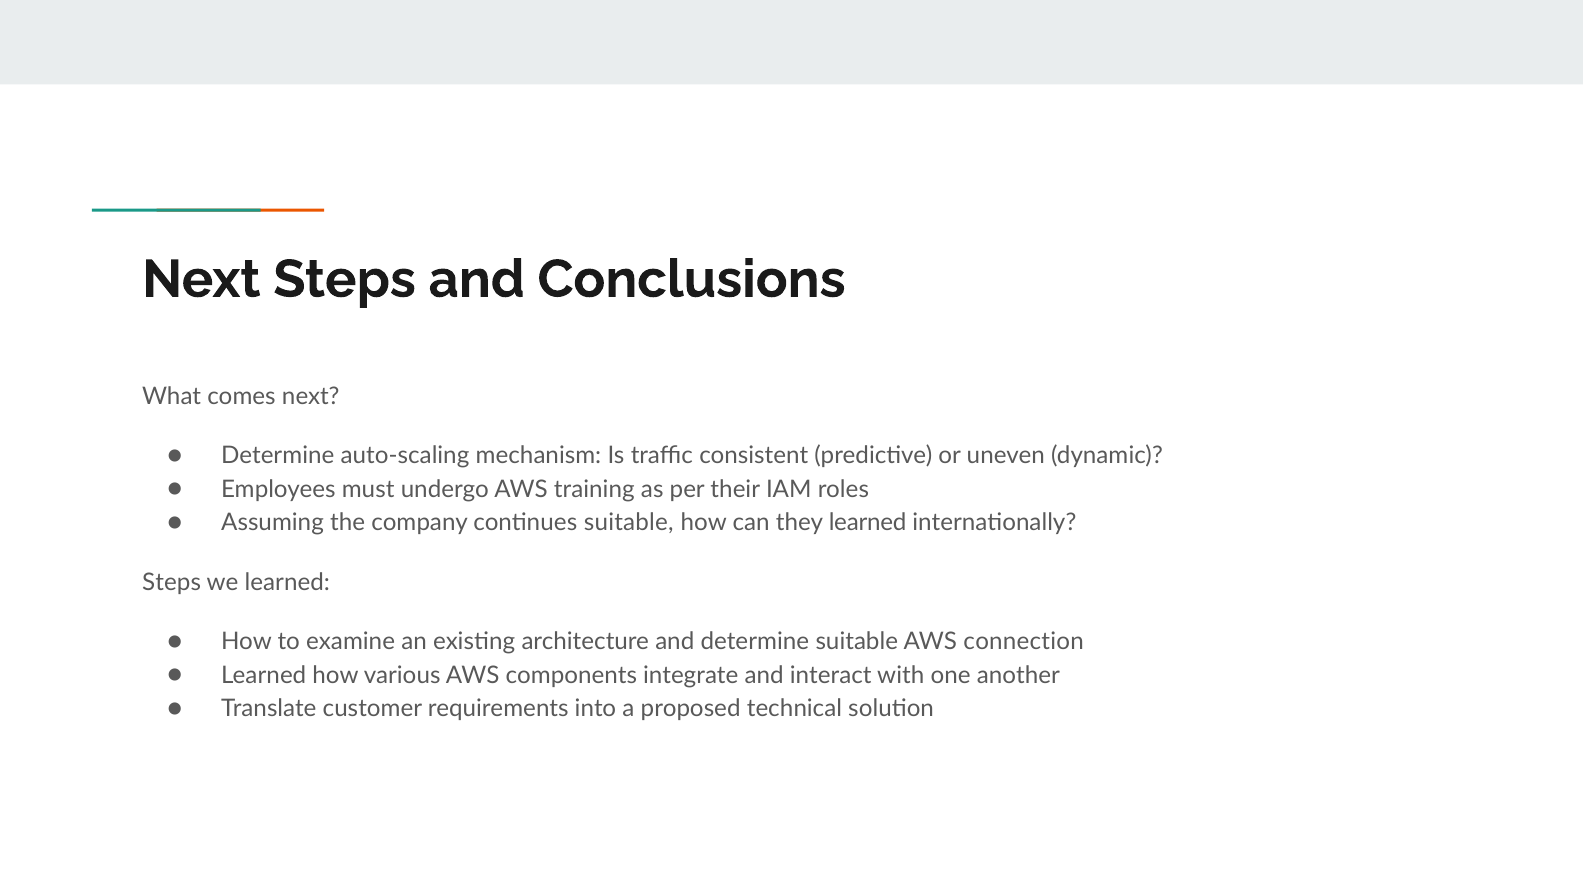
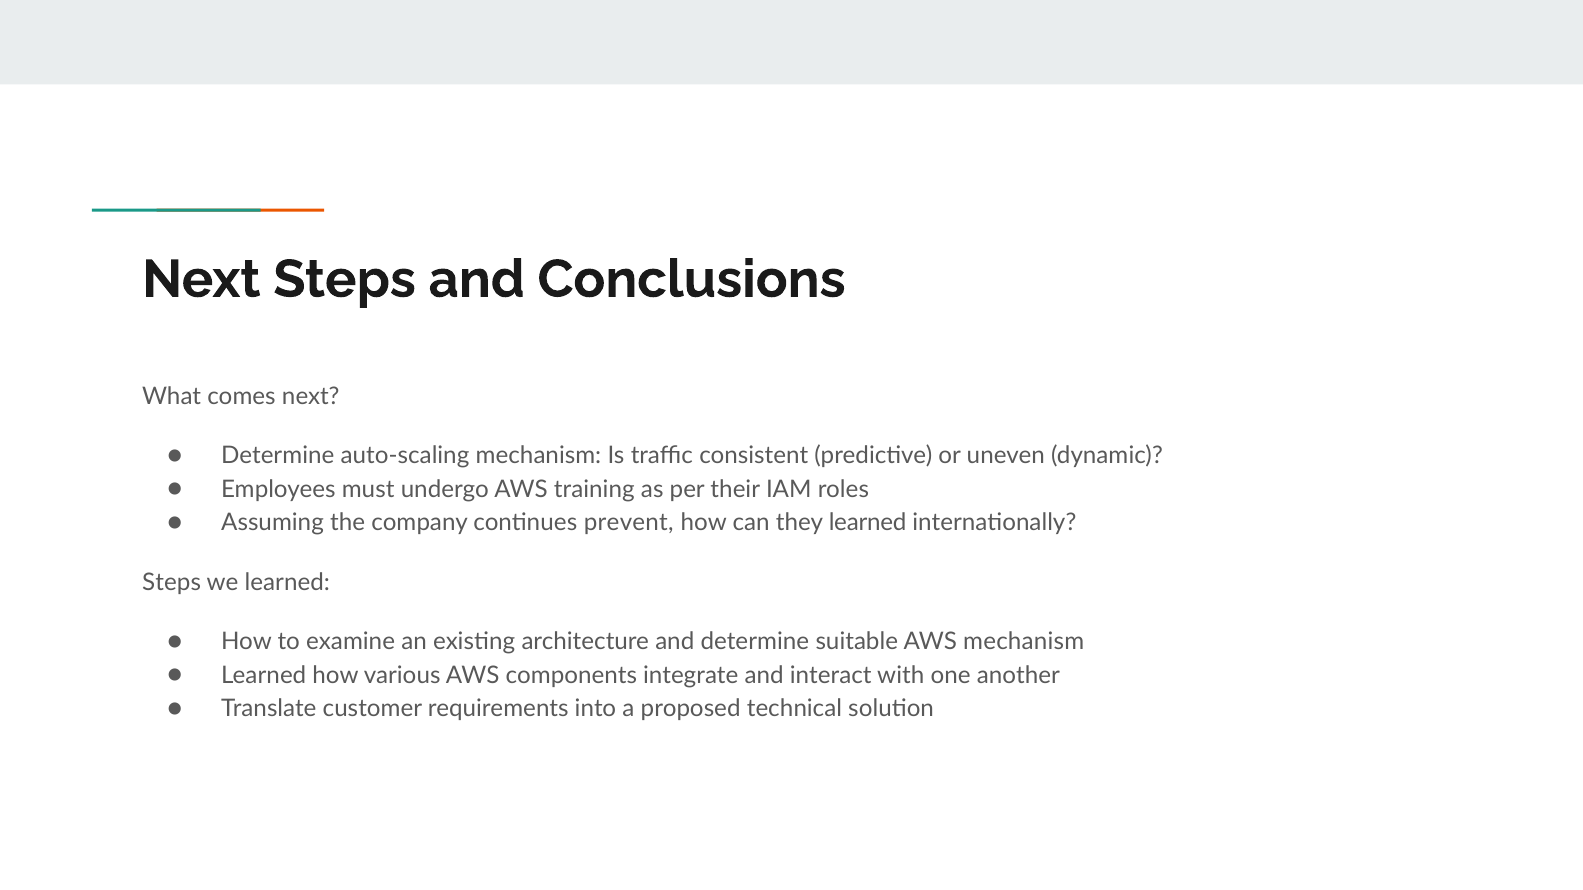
continues suitable: suitable -> prevent (629, 523)
AWS connection: connection -> mechanism (1024, 642)
